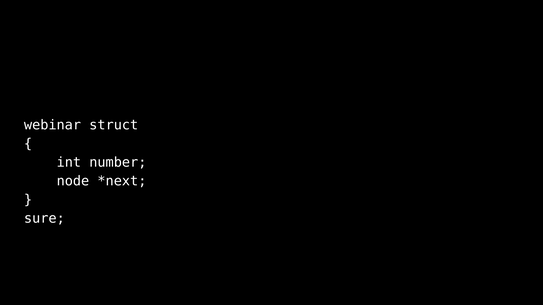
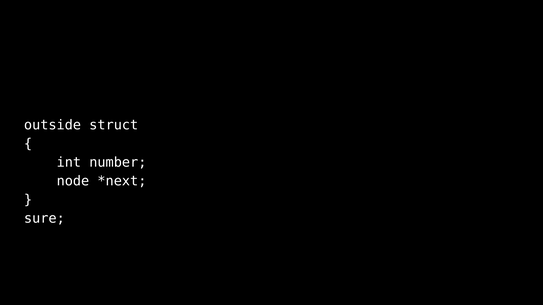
webinar: webinar -> outside (53, 125)
